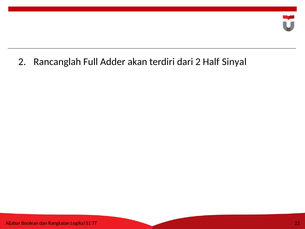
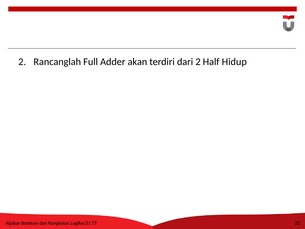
Sinyal: Sinyal -> Hidup (234, 62)
